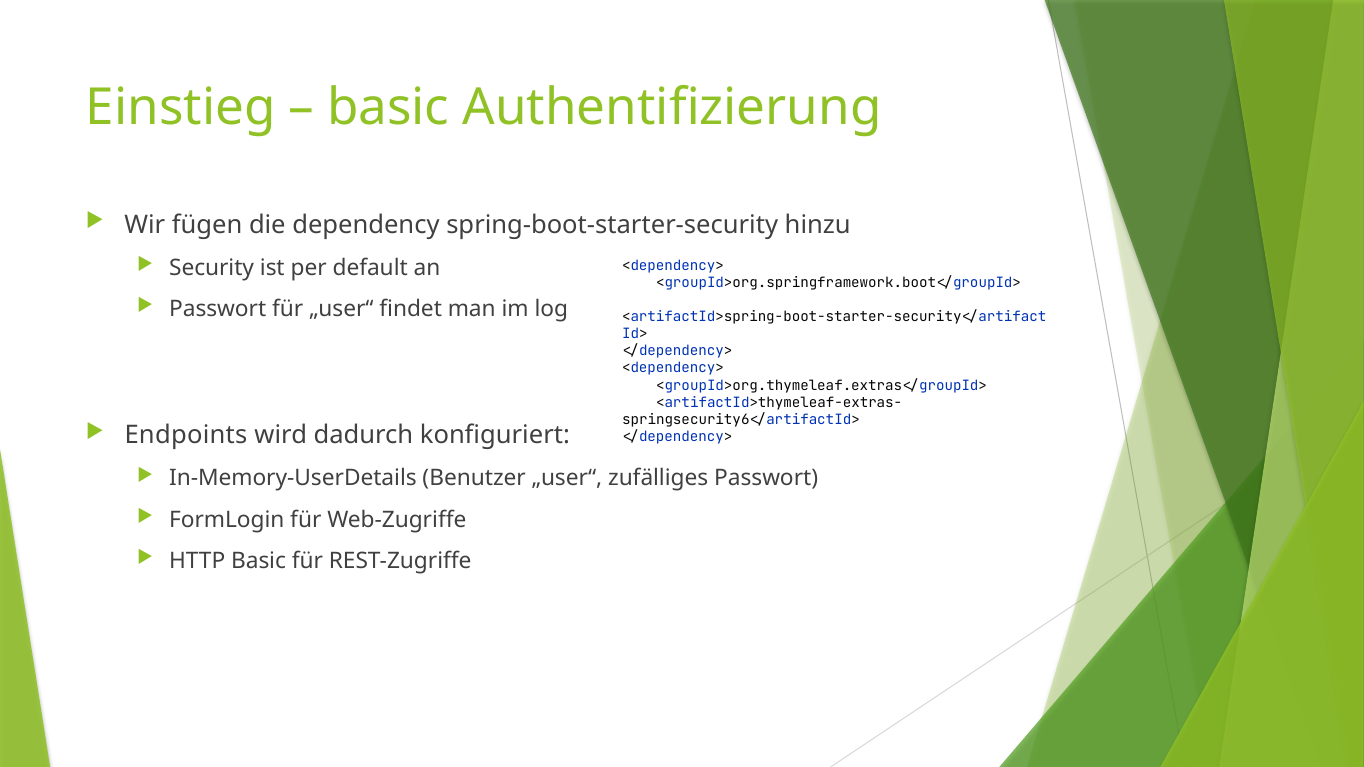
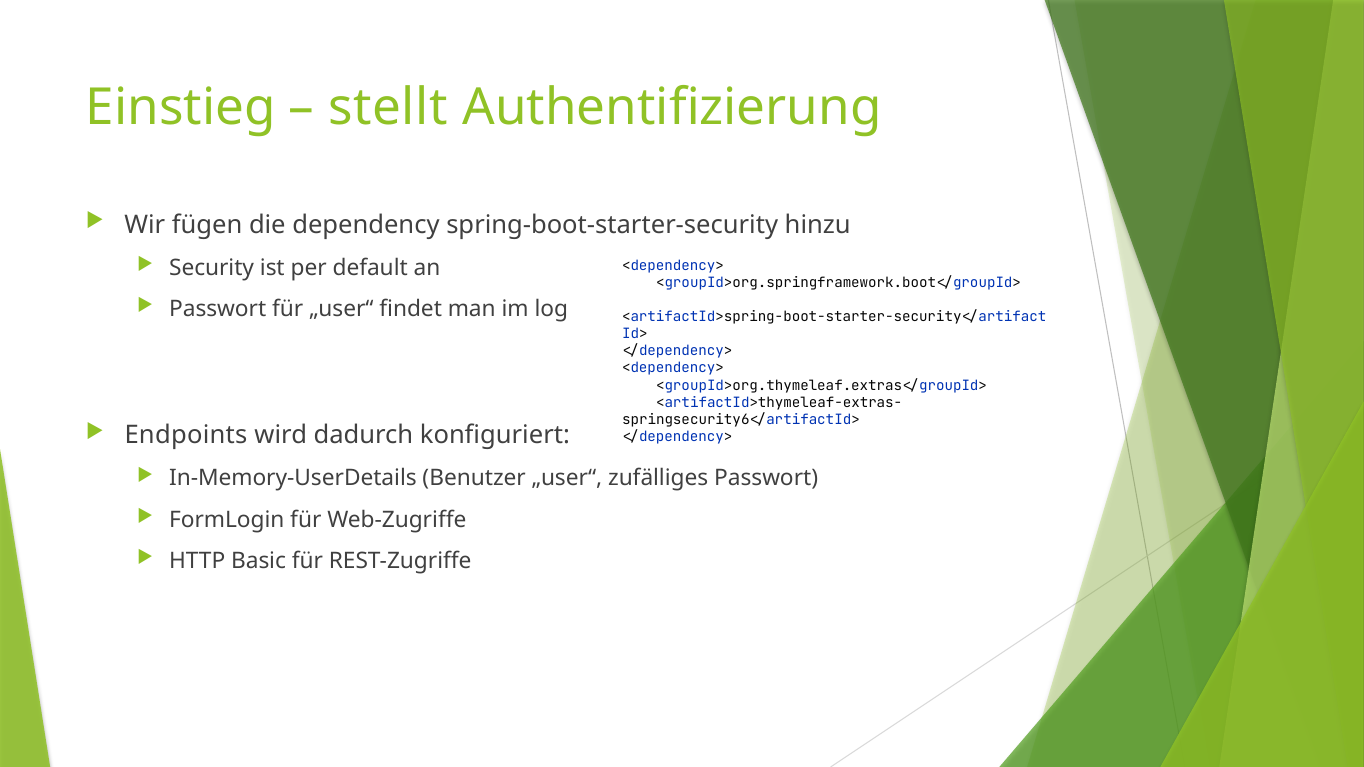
basic: basic -> stellt (388, 108)
